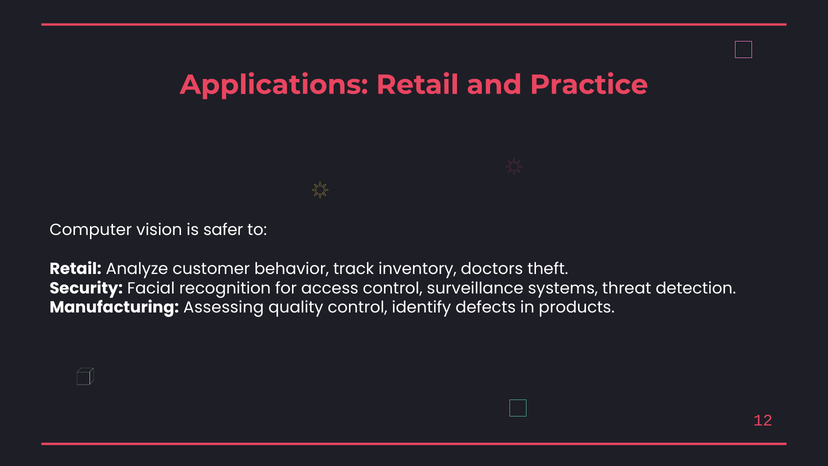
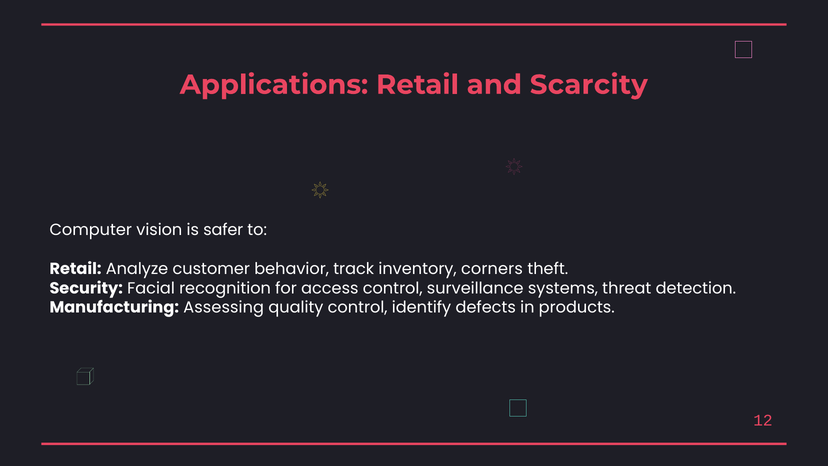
Practice: Practice -> Scarcity (589, 85)
doctors: doctors -> corners (492, 269)
